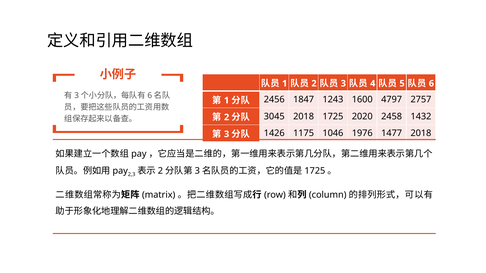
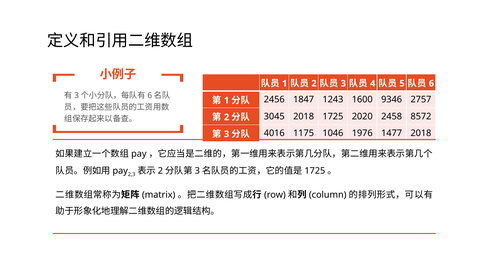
4797: 4797 -> 9346 (392, 100)
1432: 1432 -> 8572 (421, 117)
1426: 1426 -> 4016 (274, 133)
